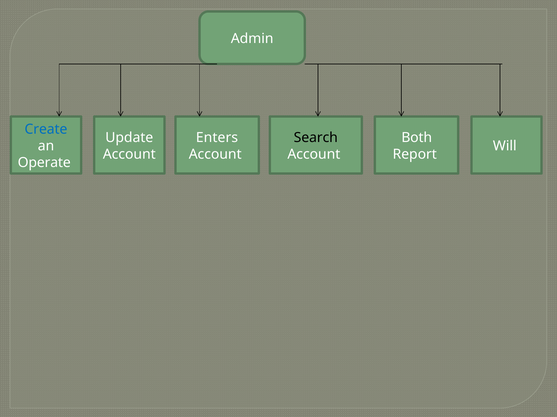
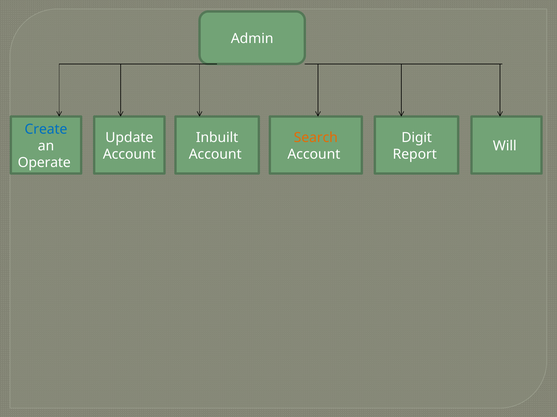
Enters: Enters -> Inbuilt (217, 138)
Search colour: black -> orange (316, 138)
Both: Both -> Digit (417, 138)
